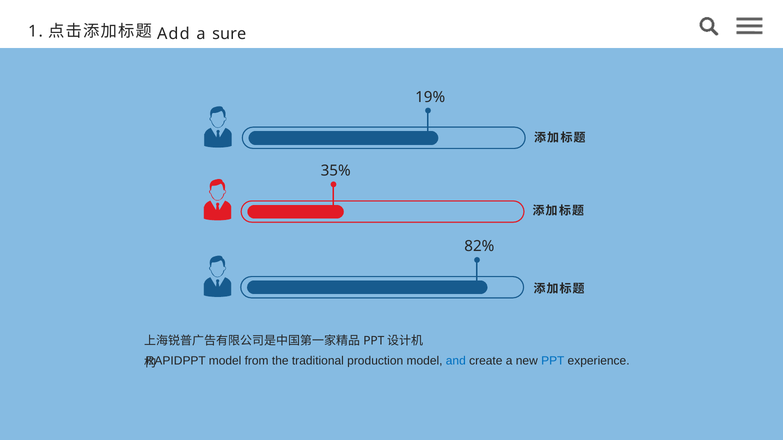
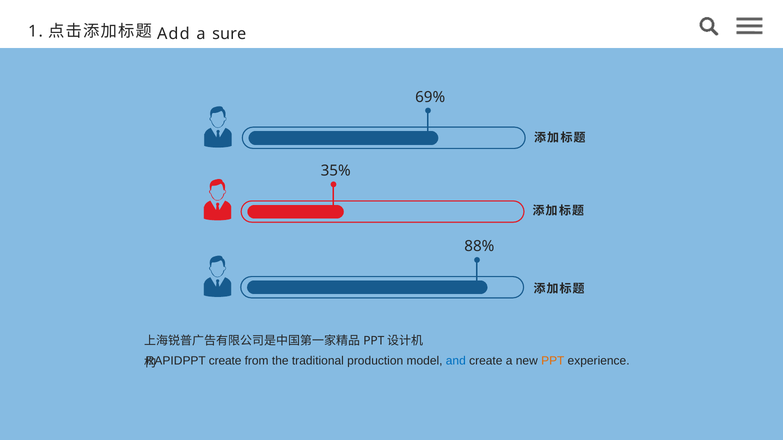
19%: 19% -> 69% (430, 97)
82%: 82% -> 88% (479, 247)
model: model -> create (225, 361)
PPT colour: blue -> orange (553, 361)
